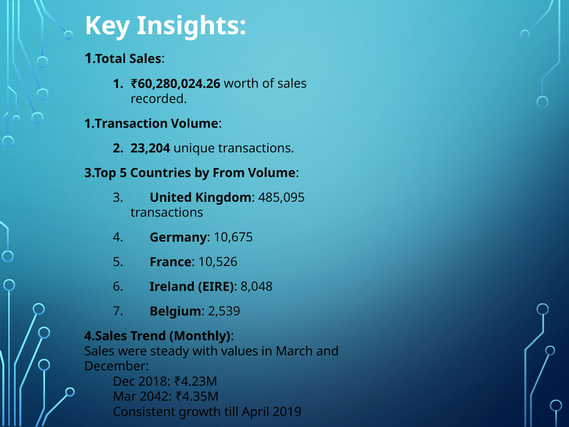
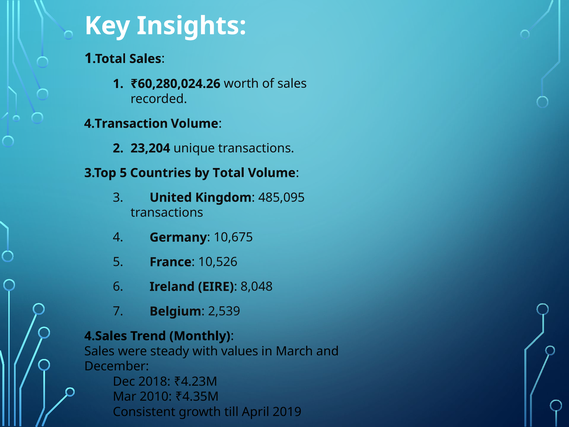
1.Transaction: 1.Transaction -> 4.Transaction (126, 124)
From: From -> Total (229, 173)
2042: 2042 -> 2010 (156, 397)
